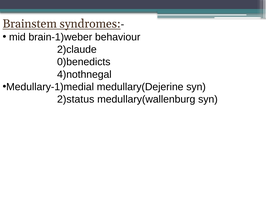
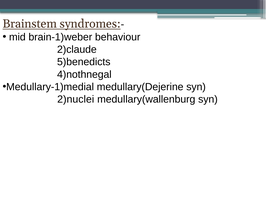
0)benedicts: 0)benedicts -> 5)benedicts (84, 62)
2)status: 2)status -> 2)nuclei (76, 99)
